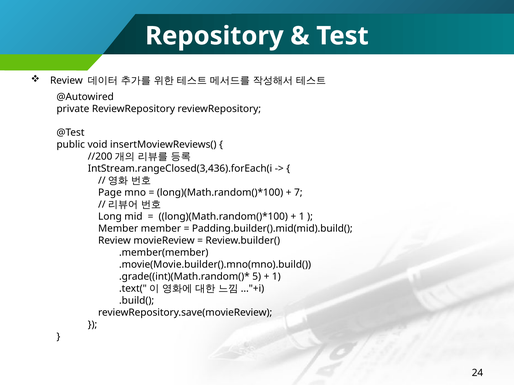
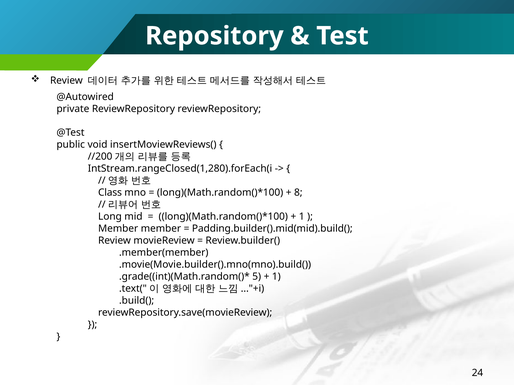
IntStream.rangeClosed(3,436).forEach(i: IntStream.rangeClosed(3,436).forEach(i -> IntStream.rangeClosed(1,280).forEach(i (180, 169)
Page: Page -> Class (110, 193)
7: 7 -> 8 (298, 193)
